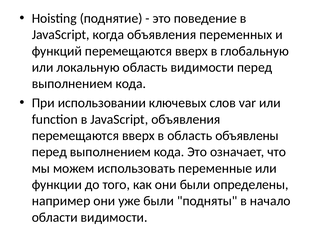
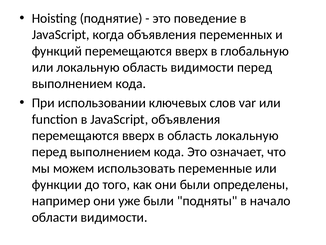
область объявлены: объявлены -> локальную (247, 135)
